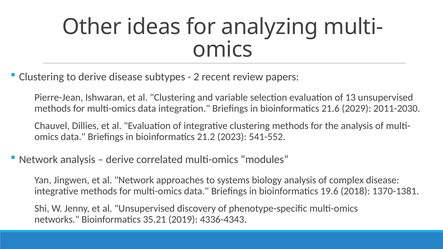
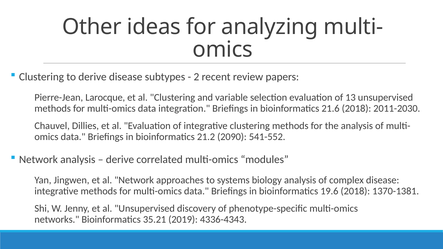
Ishwaran: Ishwaran -> Larocque (105, 98)
21.6 2029: 2029 -> 2018 (356, 109)
2023: 2023 -> 2090 (232, 137)
